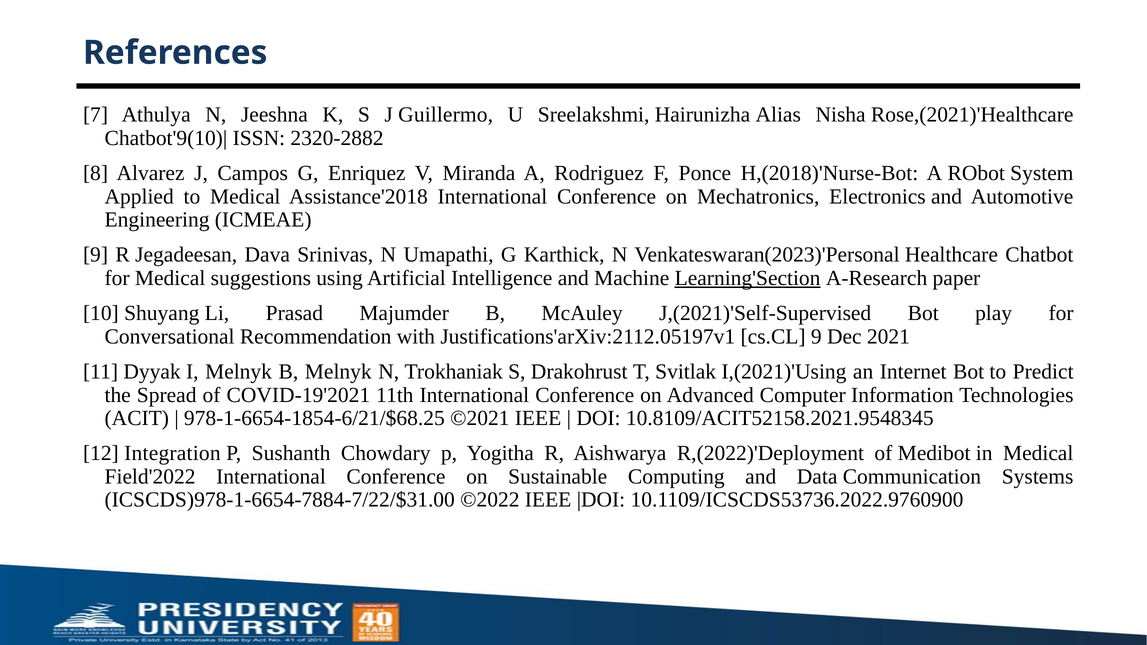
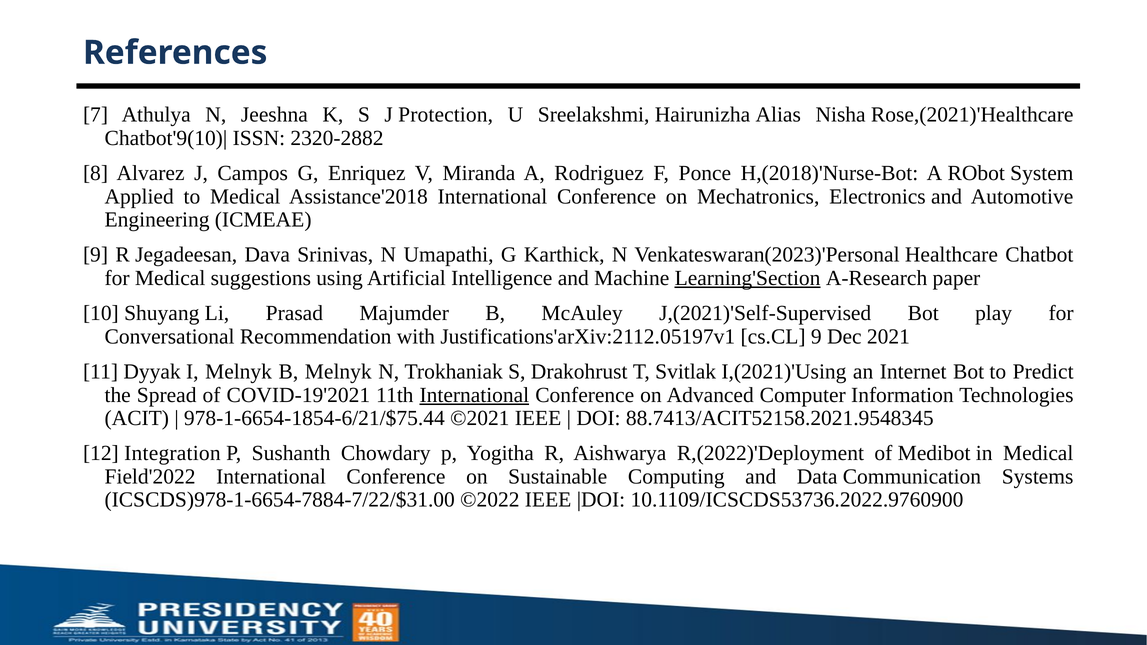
Guillermo: Guillermo -> Protection (446, 115)
International underline: none -> present (474, 395)
978-1-6654-1854-6/21/$68.25: 978-1-6654-1854-6/21/$68.25 -> 978-1-6654-1854-6/21/$75.44 (314, 418)
10.8109/ACIT52158.2021.9548345: 10.8109/ACIT52158.2021.9548345 -> 88.7413/ACIT52158.2021.9548345 (780, 418)
